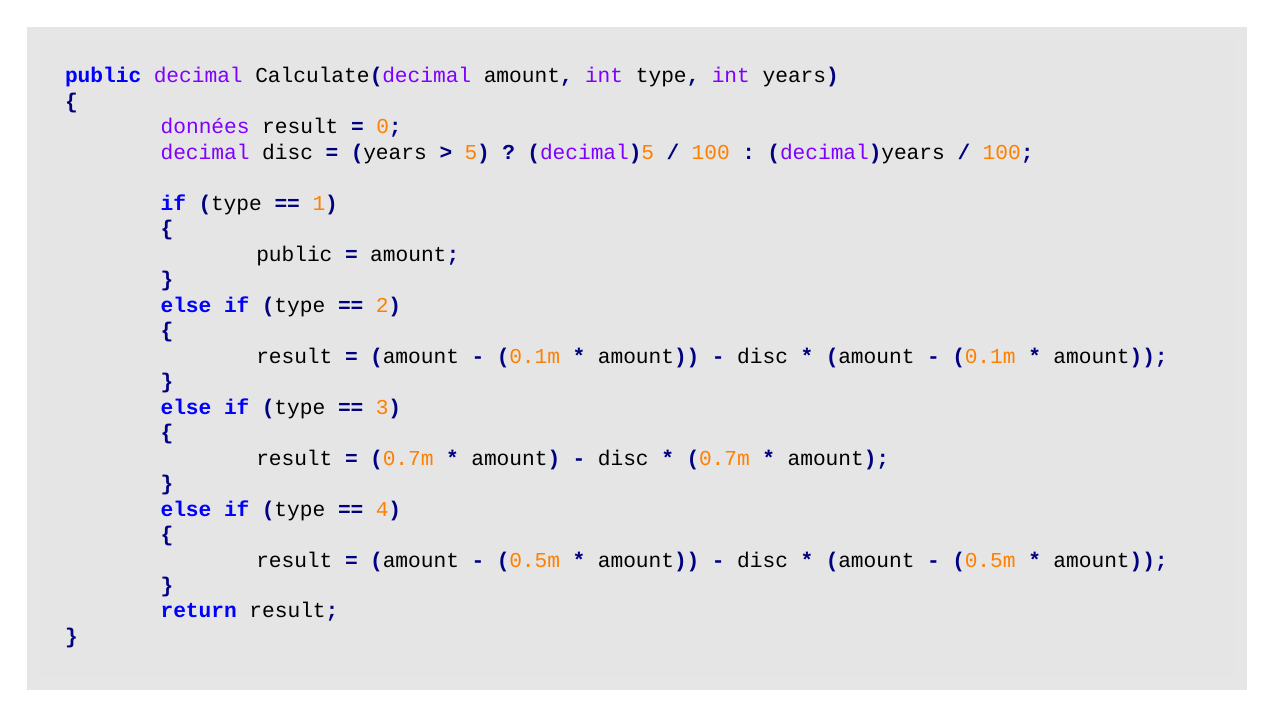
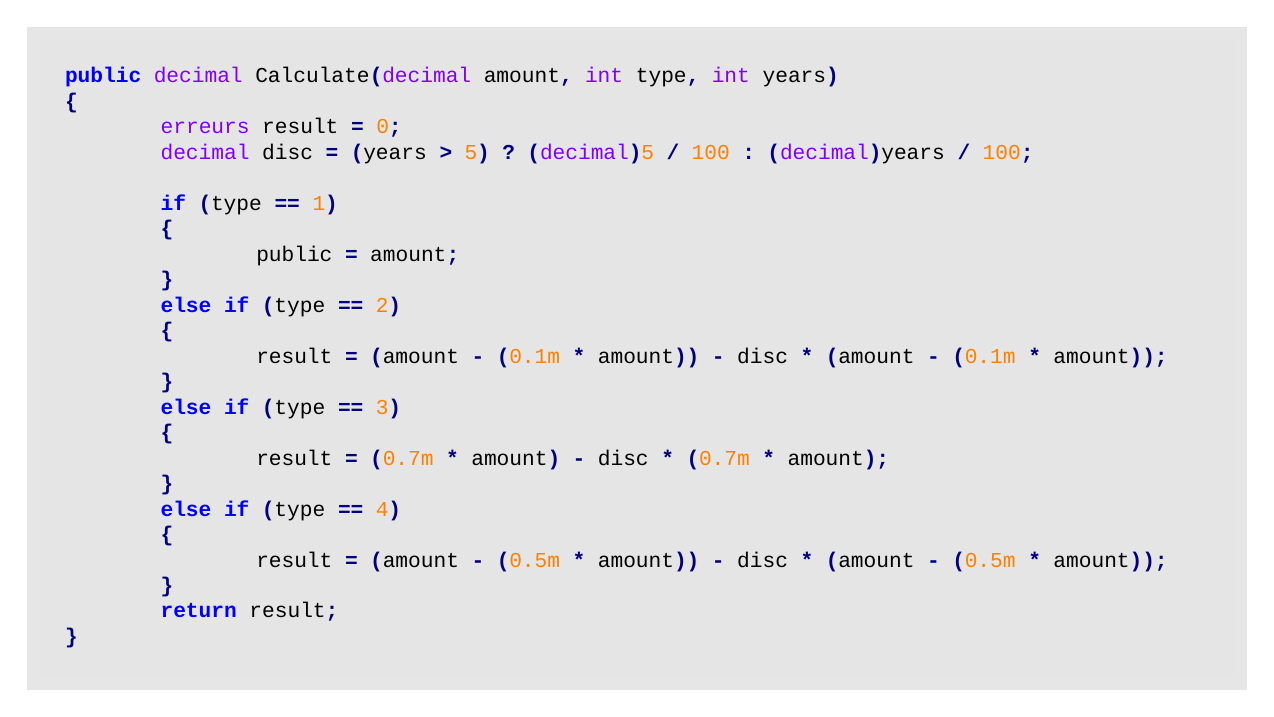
données: données -> erreurs (205, 127)
